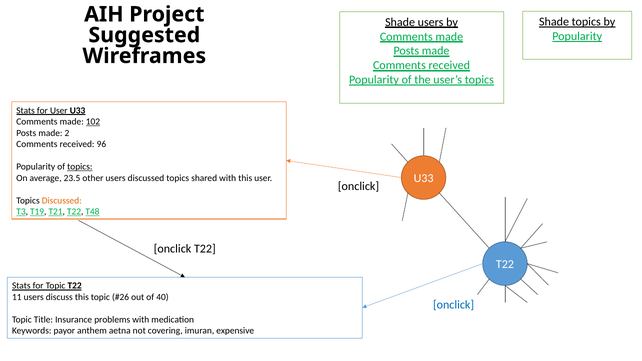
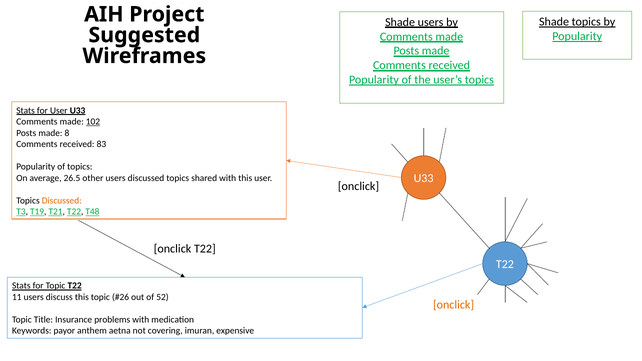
2: 2 -> 8 (67, 133)
96: 96 -> 83 (101, 144)
topics underline: present -> none (80, 167)
23.5: 23.5 -> 26.5 (72, 178)
40: 40 -> 52 (162, 297)
onclick colour: blue -> orange (454, 305)
